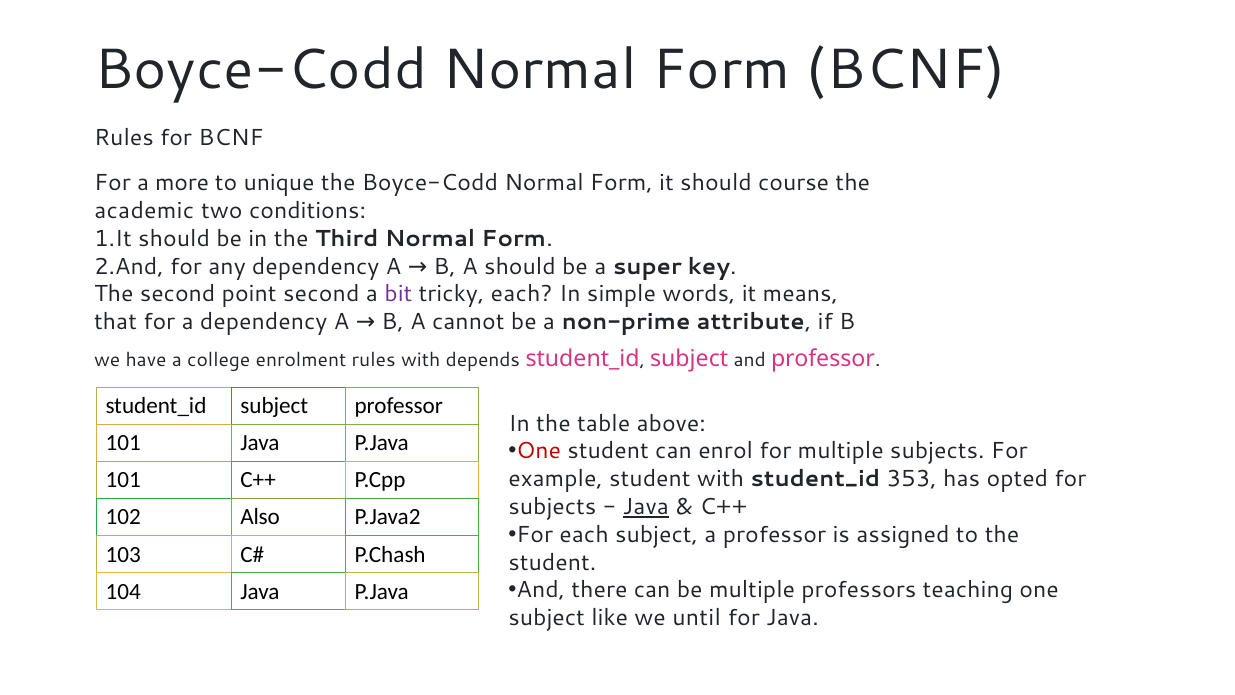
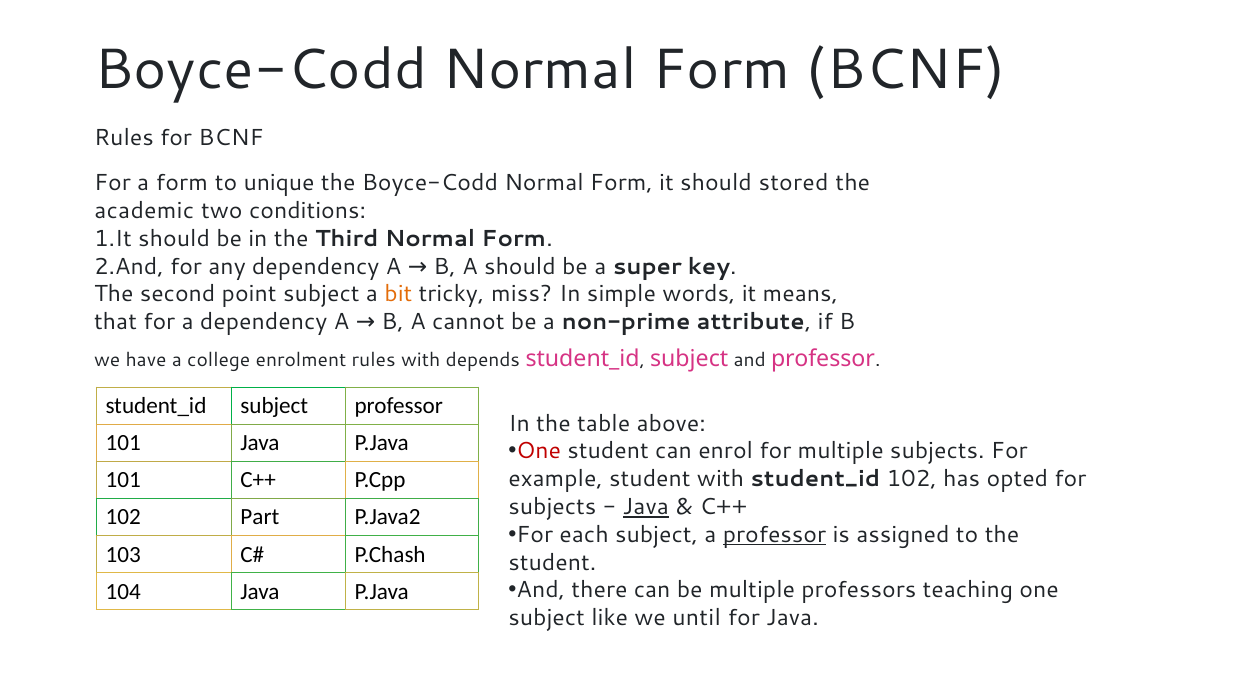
a more: more -> form (182, 183)
course: course -> stored (794, 183)
point second: second -> subject (321, 294)
bit colour: purple -> orange (398, 294)
tricky each: each -> miss (522, 294)
student_id 353: 353 -> 102 (912, 479)
Also: Also -> Part (260, 517)
professor underline: none -> present (774, 535)
